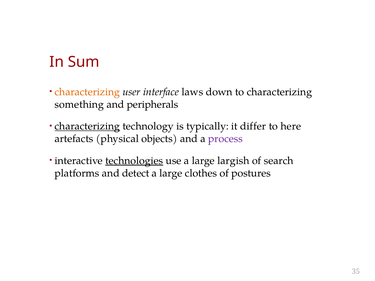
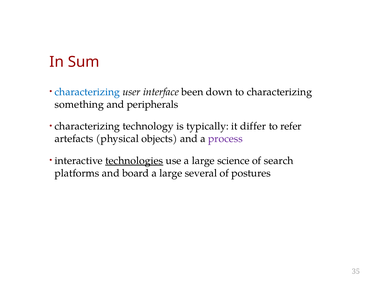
characterizing colour: orange -> blue (87, 92)
laws: laws -> been (192, 92)
characterizing underline: present -> none (87, 126)
here: here -> refer (291, 126)
largish: largish -> science (233, 161)
detect: detect -> board (136, 173)
clothes: clothes -> several (201, 173)
